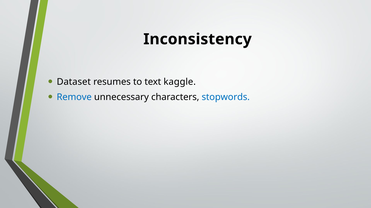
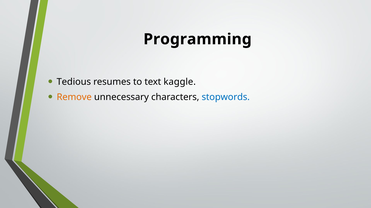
Inconsistency: Inconsistency -> Programming (198, 39)
Dataset: Dataset -> Tedious (74, 82)
Remove colour: blue -> orange (74, 97)
